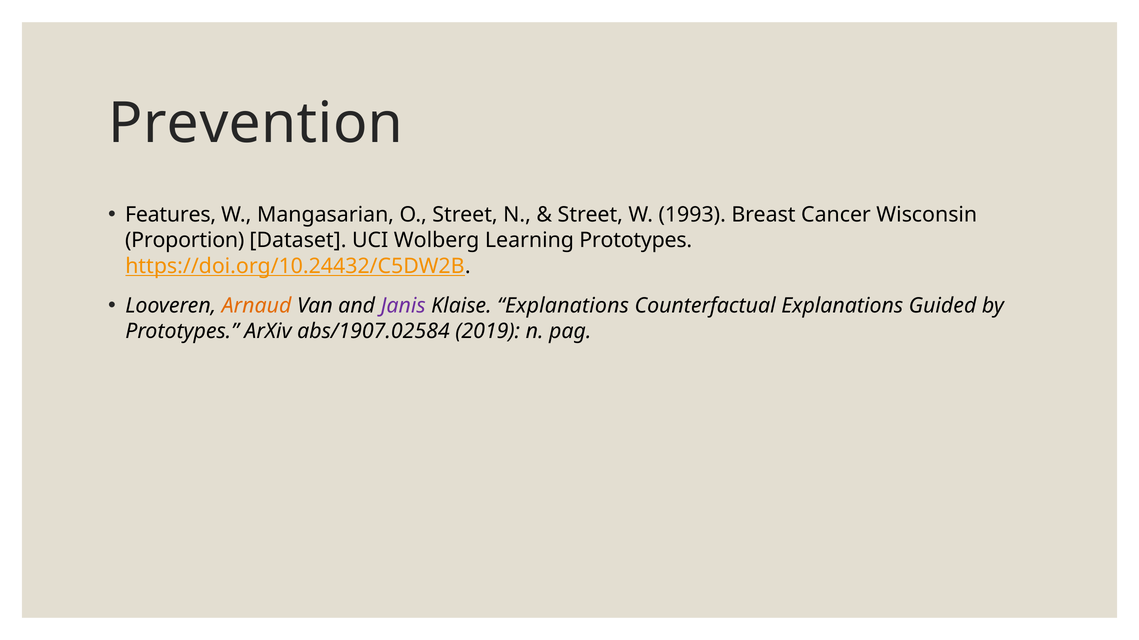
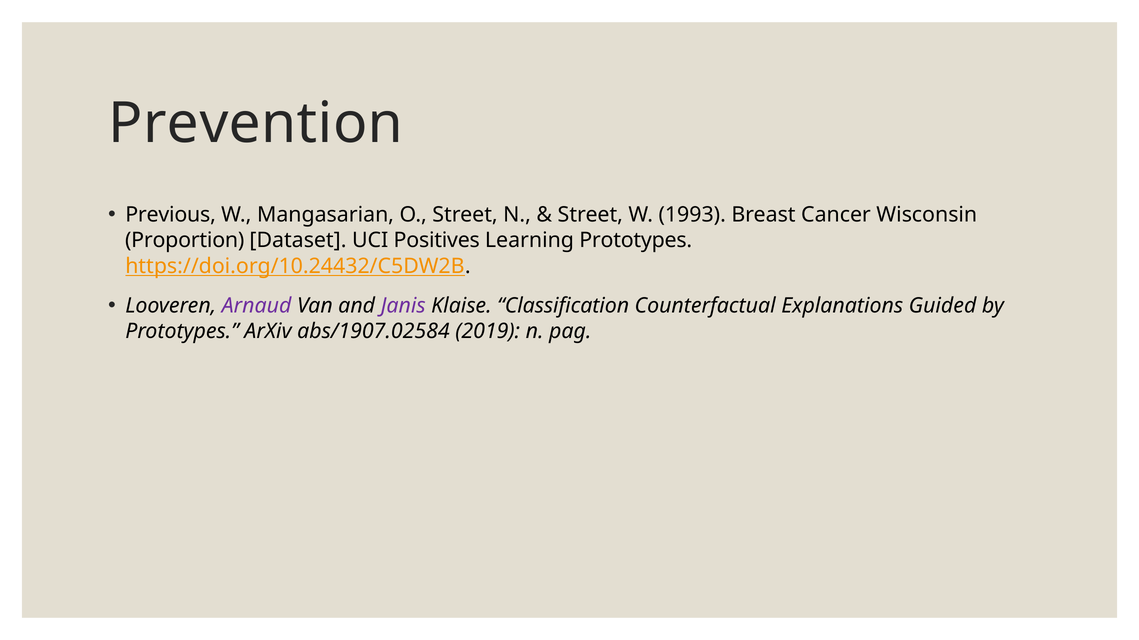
Features: Features -> Previous (171, 215)
Wolberg: Wolberg -> Positives (437, 241)
Arnaud colour: orange -> purple (257, 306)
Klaise Explanations: Explanations -> Classification (563, 306)
